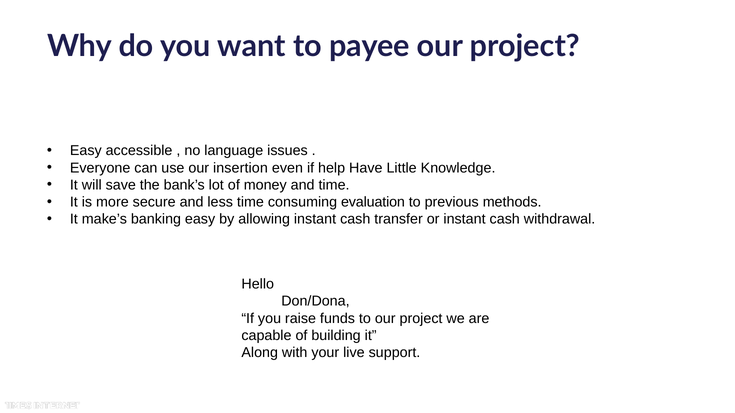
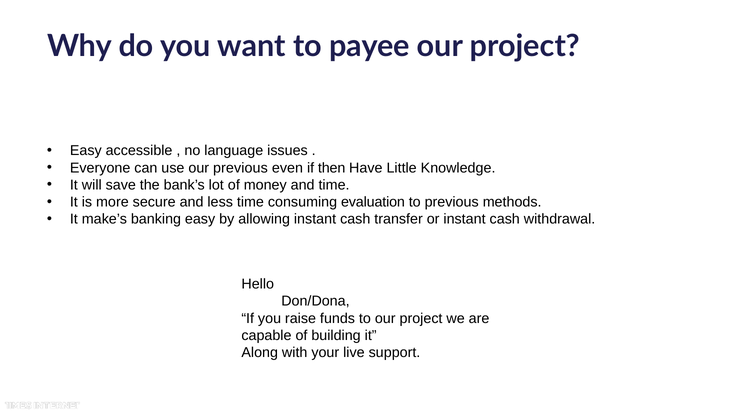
our insertion: insertion -> previous (240, 168)
help: help -> then (332, 168)
